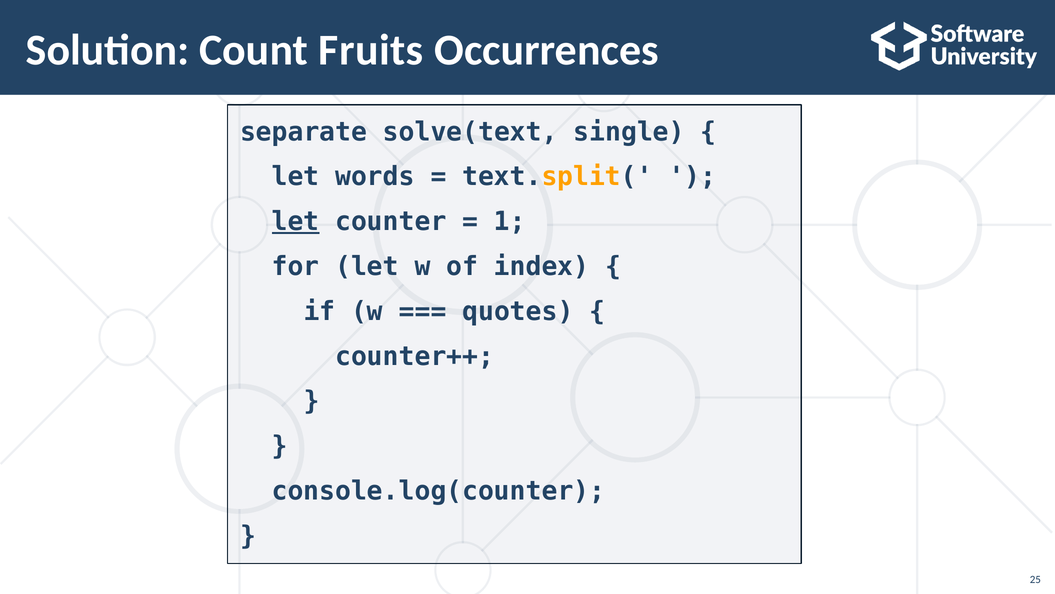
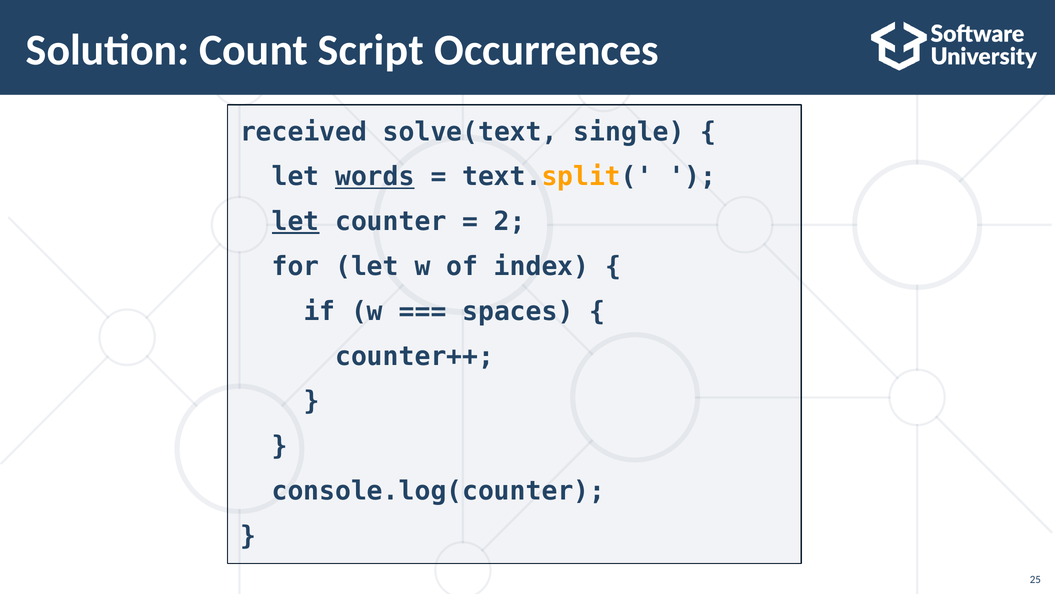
Fruits: Fruits -> Script (371, 50)
separate: separate -> received (304, 132)
words underline: none -> present (375, 177)
1: 1 -> 2 (510, 221)
quotes: quotes -> spaces (518, 311)
